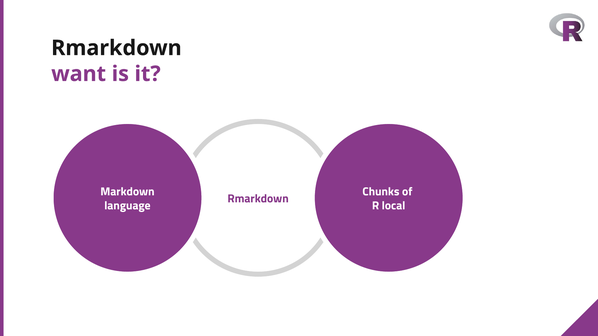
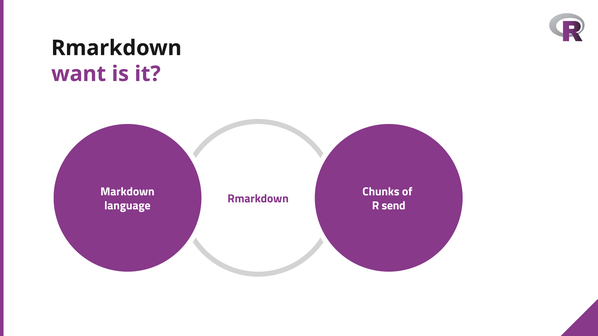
local: local -> send (394, 206)
